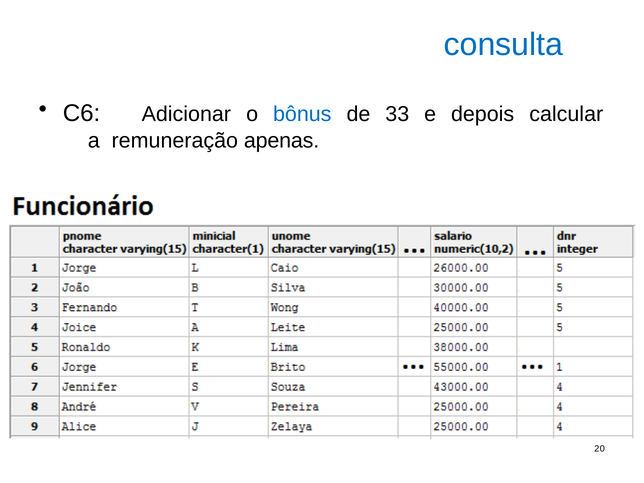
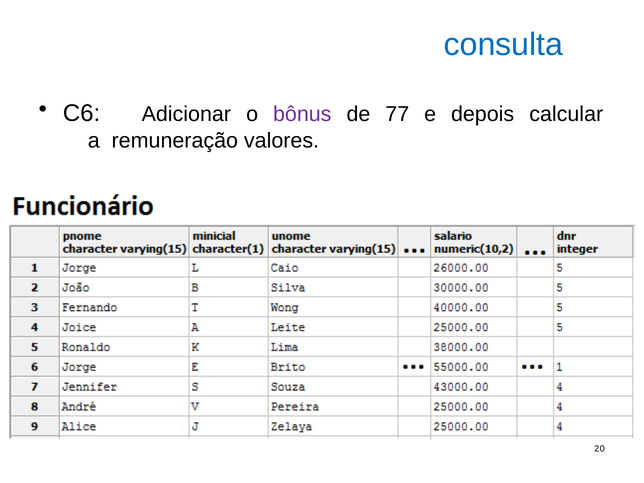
bônus colour: blue -> purple (302, 114)
33: 33 -> 77 (397, 114)
apenas: apenas -> valores (282, 140)
